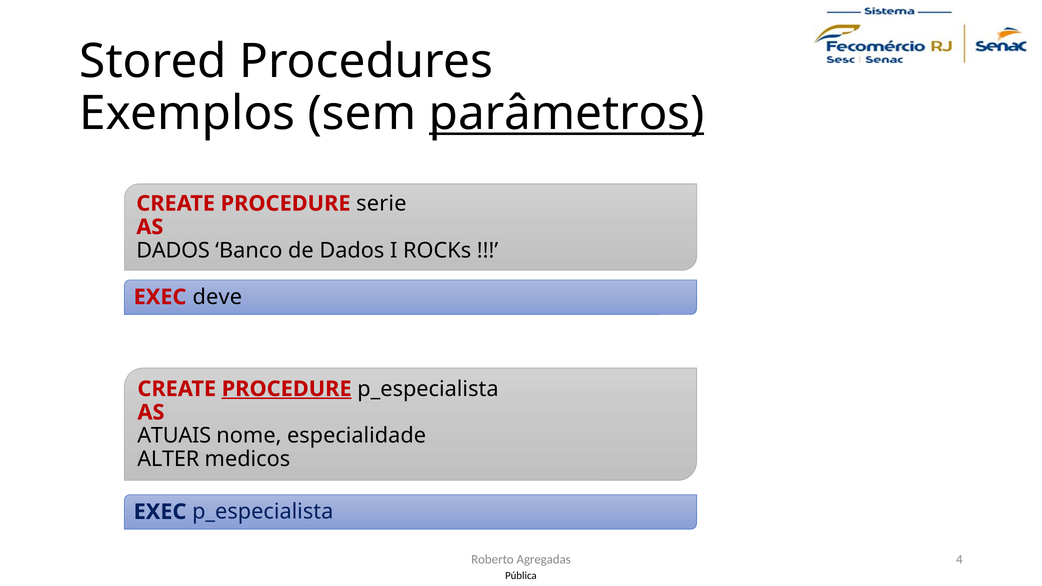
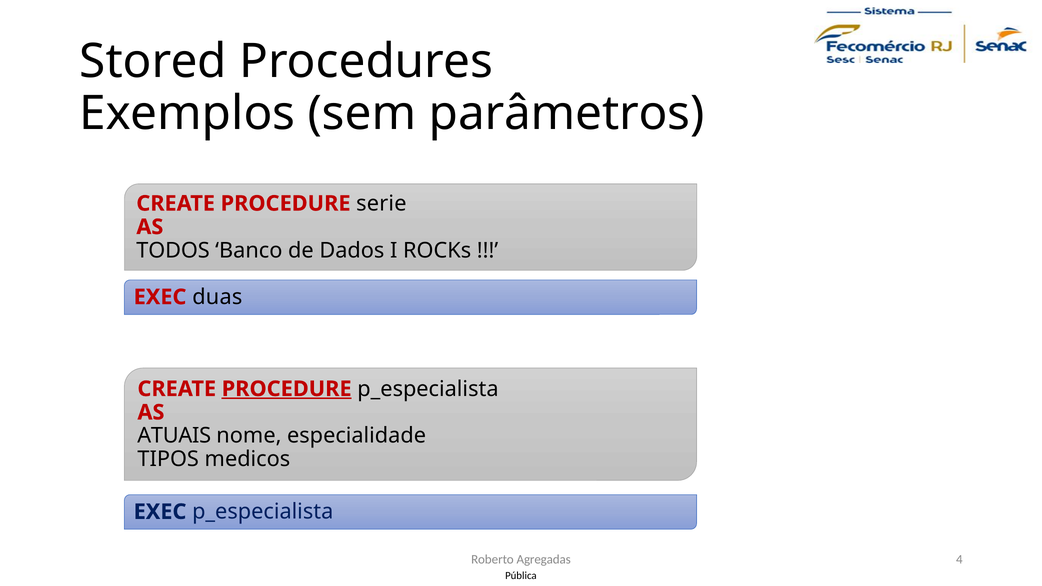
parâmetros underline: present -> none (567, 113)
DADOS: DADOS -> TODOS (173, 250)
deve: deve -> duas (217, 297)
ALTER: ALTER -> TIPOS (168, 459)
